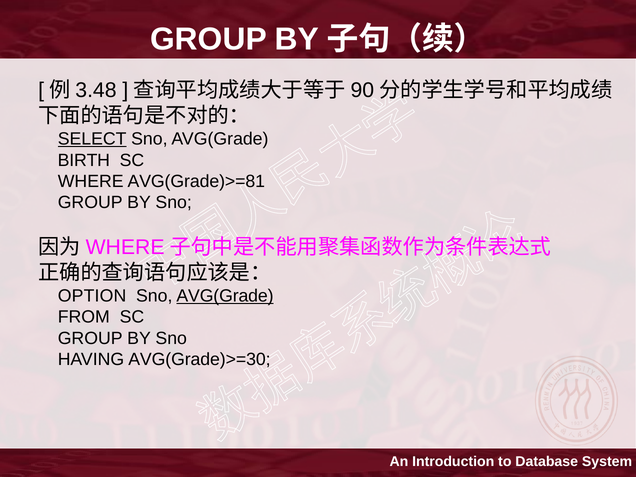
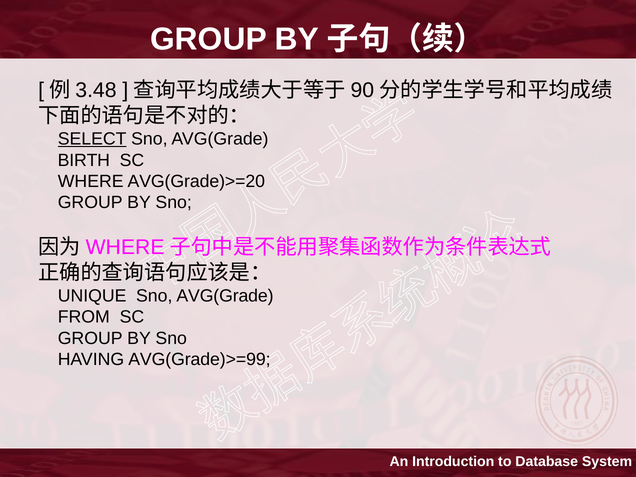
AVG(Grade)>=81: AVG(Grade)>=81 -> AVG(Grade)>=20 (196, 181)
OPTION: OPTION -> UNIQUE (92, 296)
AVG(Grade underline: present -> none (225, 296)
AVG(Grade)>=30: AVG(Grade)>=30 -> AVG(Grade)>=99 (199, 360)
